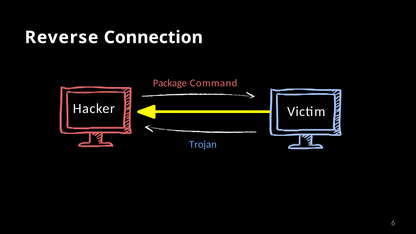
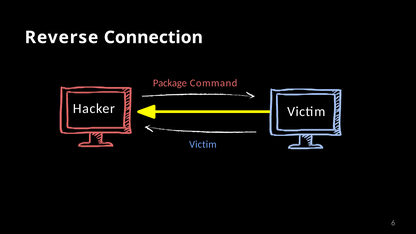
Trojan: Trojan -> Victim (203, 145)
